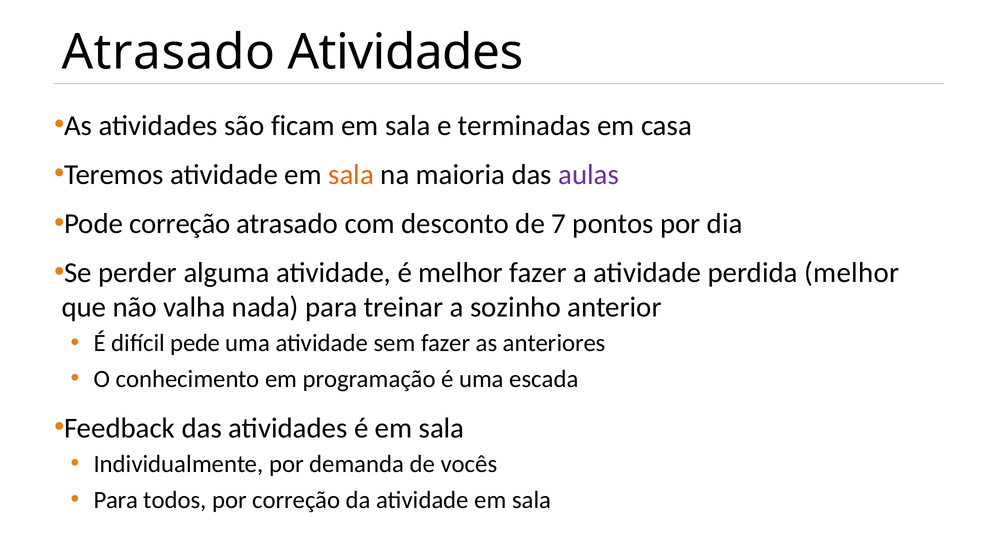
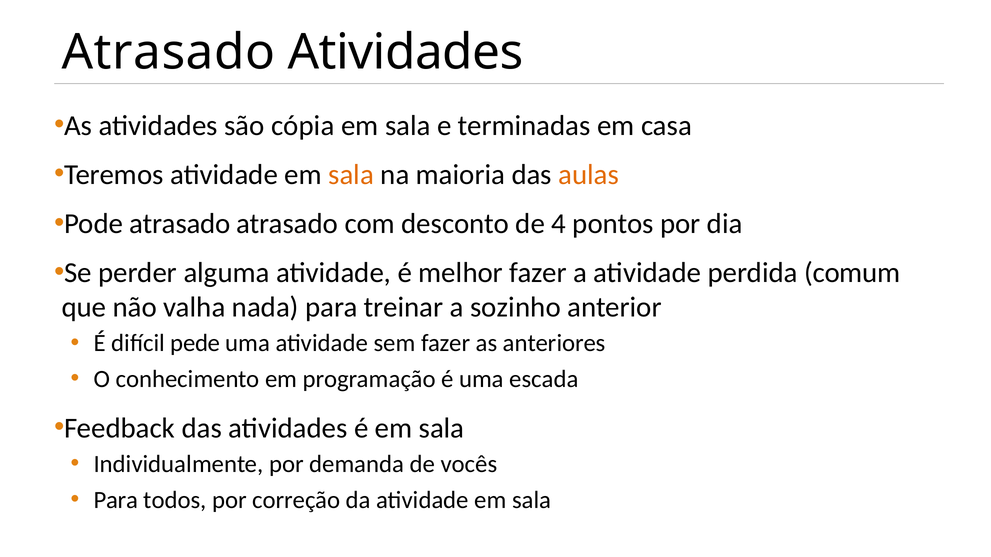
ficam: ficam -> cópia (303, 126)
aulas colour: purple -> orange (589, 175)
Pode correção: correção -> atrasado (180, 224)
7: 7 -> 4 (559, 224)
perdida melhor: melhor -> comum (852, 273)
